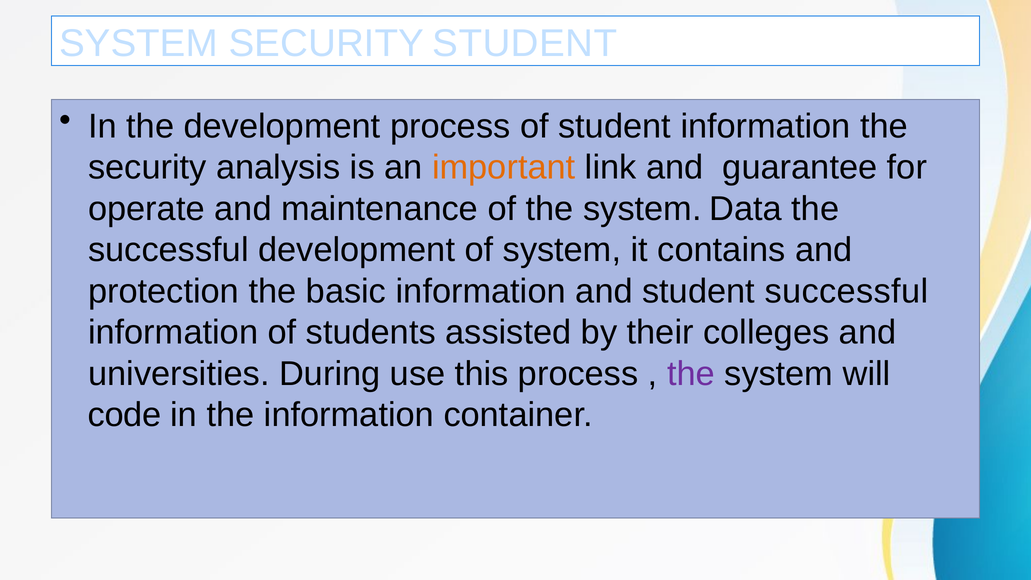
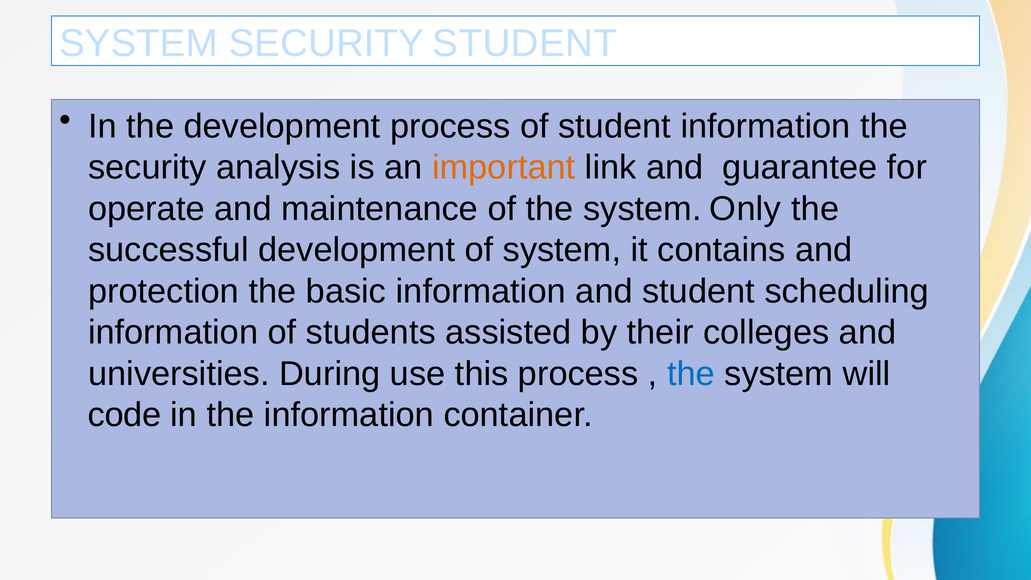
Data: Data -> Only (745, 209)
student successful: successful -> scheduling (847, 291)
the colour: purple -> blue (691, 374)
